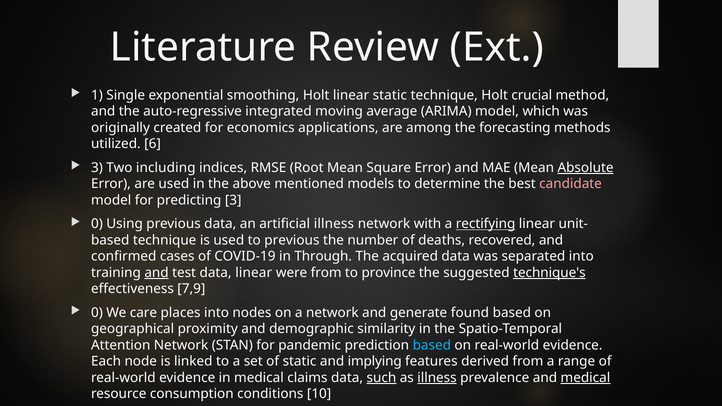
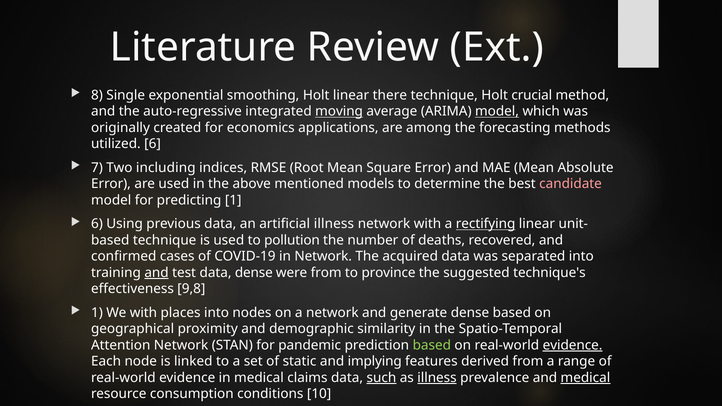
1: 1 -> 8 (97, 95)
linear static: static -> there (390, 95)
moving underline: none -> present (339, 111)
model underline: none -> present (497, 111)
3: 3 -> 7 (97, 168)
Absolute underline: present -> none (586, 168)
predicting 3: 3 -> 1 (233, 200)
0: 0 -> 6 (97, 224)
to previous: previous -> pollution (292, 240)
in Through: Through -> Network (323, 256)
data linear: linear -> dense (254, 273)
technique's underline: present -> none (549, 273)
7,9: 7,9 -> 9,8 (191, 289)
0: 0 -> 1 (97, 313)
We care: care -> with (143, 313)
generate found: found -> dense (470, 313)
based colour: light blue -> light green (432, 345)
evidence underline: none -> present (573, 345)
